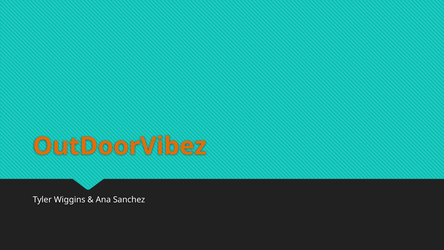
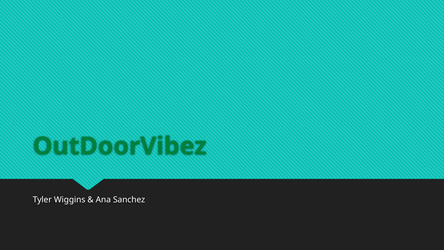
OutDoorVibez colour: orange -> green (120, 146)
